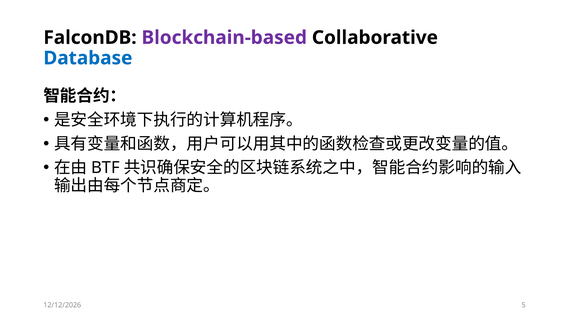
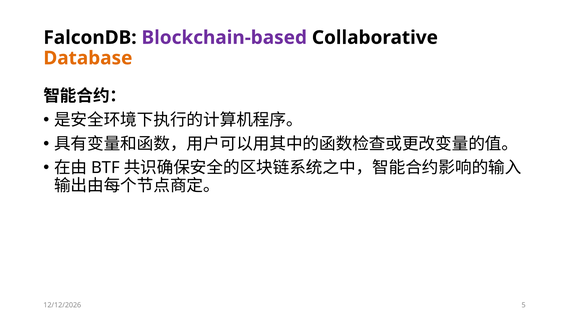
Database colour: blue -> orange (88, 58)
